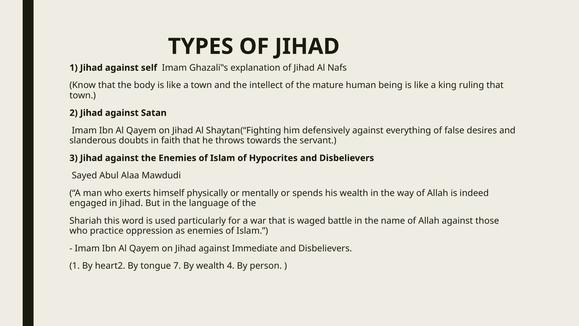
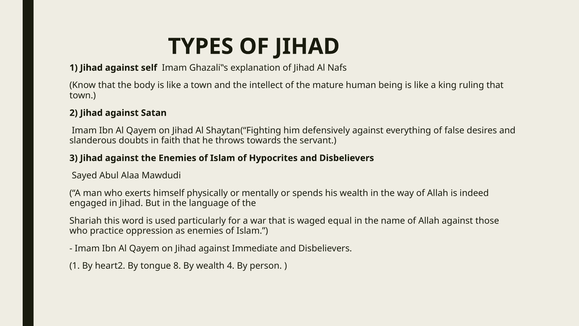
battle: battle -> equal (340, 220)
7: 7 -> 8 (177, 266)
